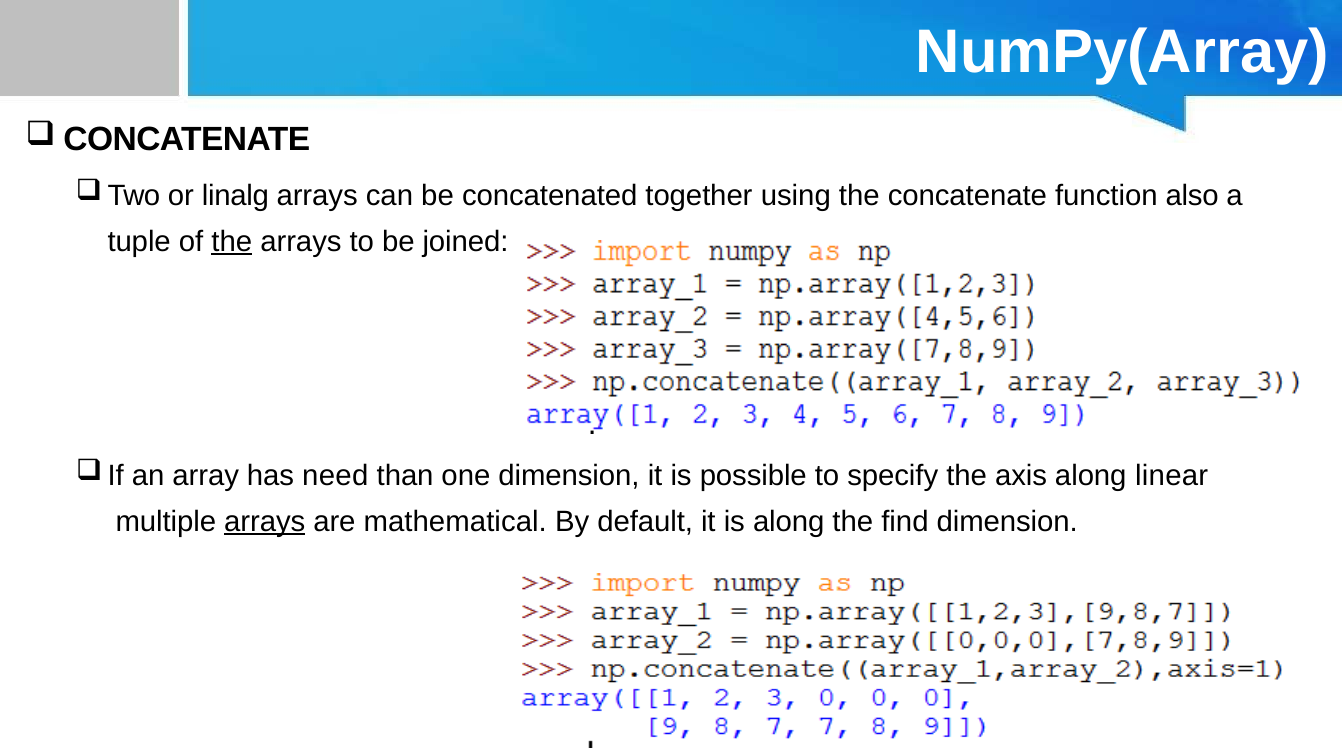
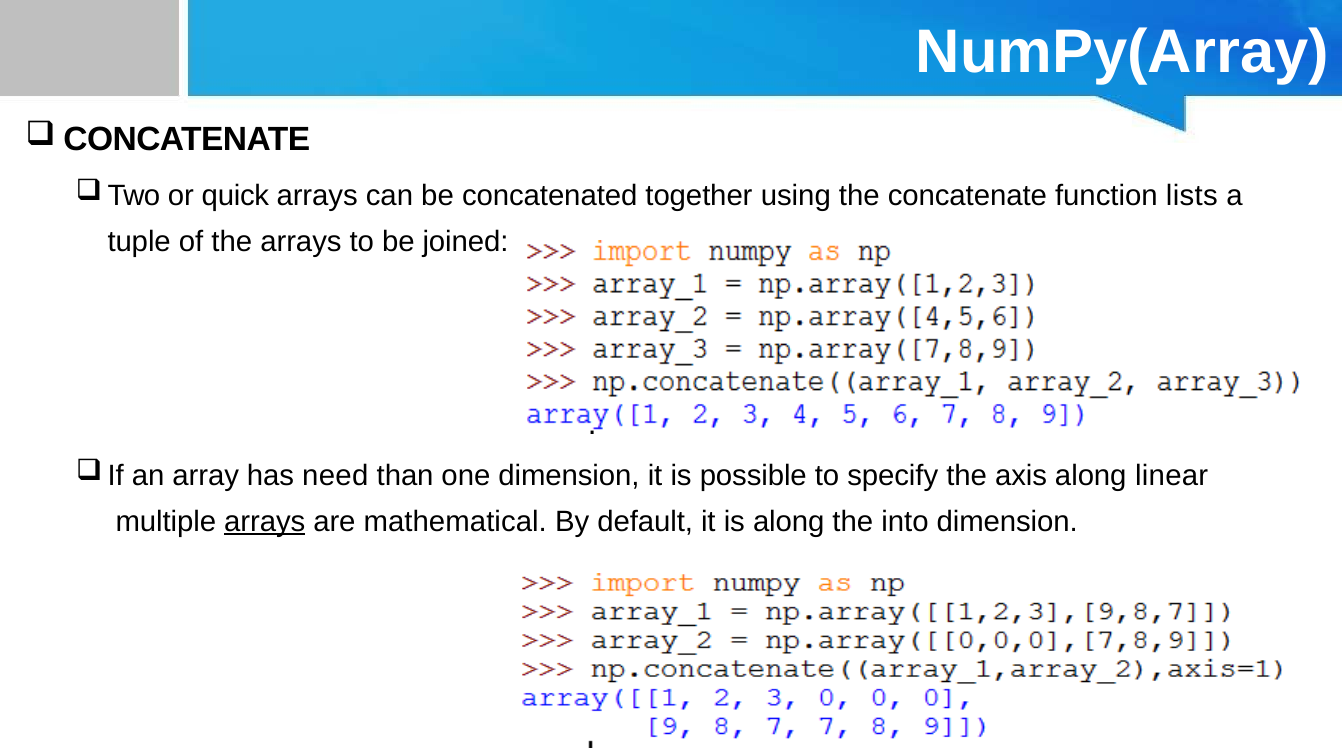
linalg: linalg -> quick (235, 196)
also: also -> lists (1192, 196)
the underline: present -> none (232, 242)
find: find -> into (905, 521)
